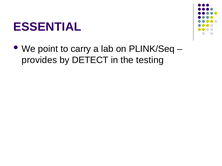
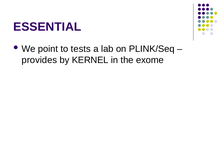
carry: carry -> tests (81, 49)
DETECT: DETECT -> KERNEL (90, 60)
testing: testing -> exome (150, 60)
